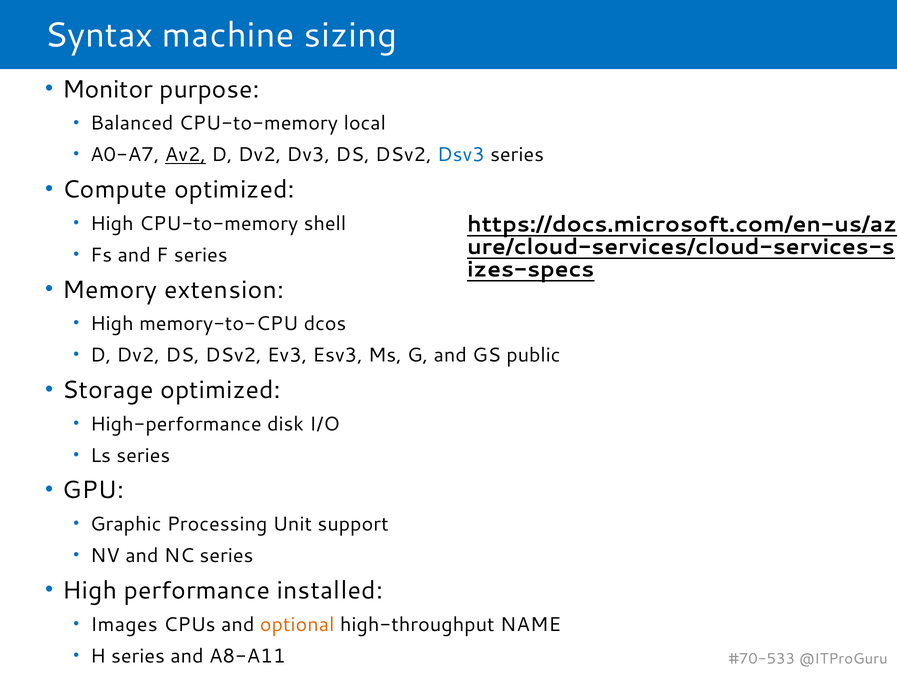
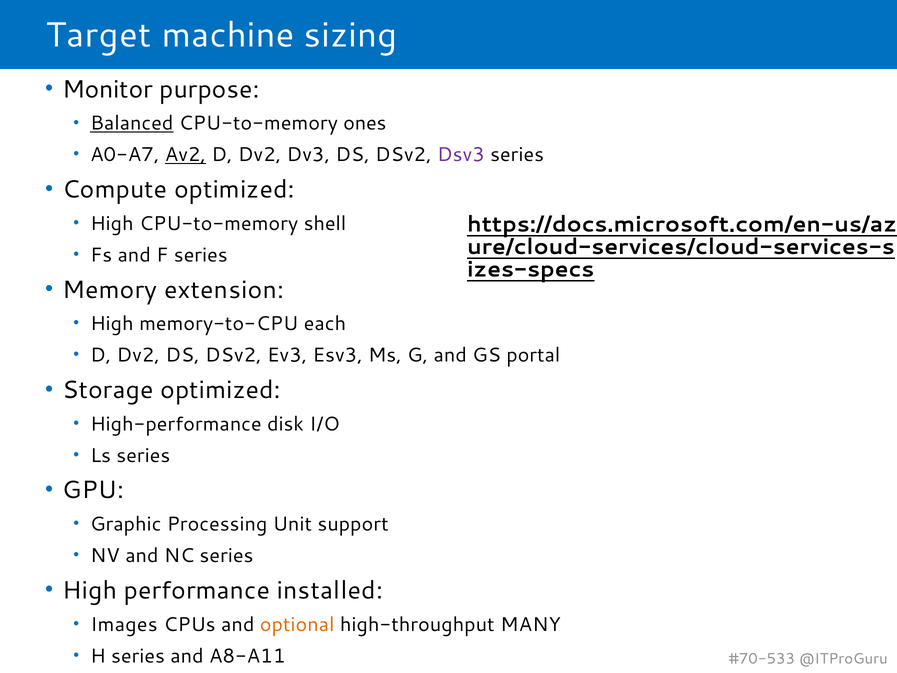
Syntax: Syntax -> Target (99, 35)
Balanced underline: none -> present (132, 123)
local: local -> ones (365, 123)
Dsv3 colour: blue -> purple (461, 155)
dcos: dcos -> each (325, 324)
public: public -> portal (533, 355)
NAME: NAME -> MANY (531, 624)
